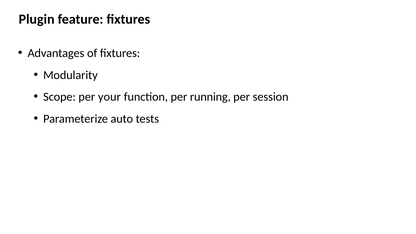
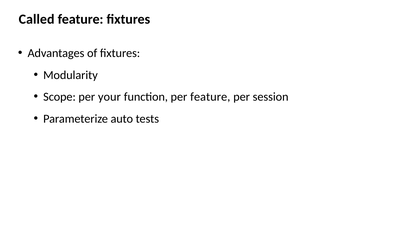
Plugin: Plugin -> Called (37, 19)
per running: running -> feature (210, 97)
